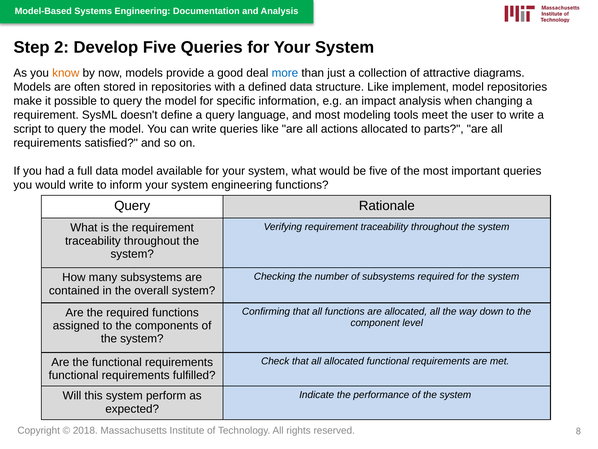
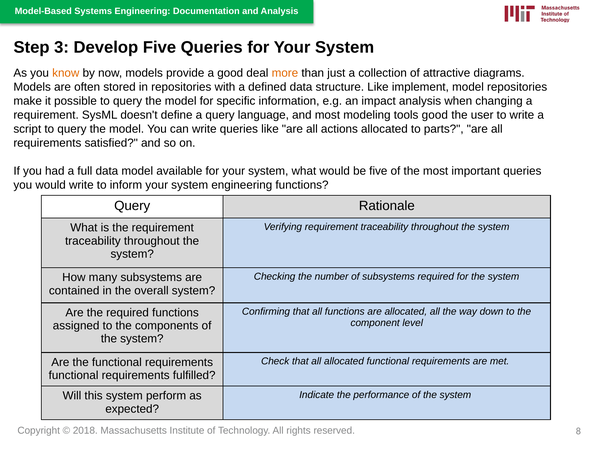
2: 2 -> 3 (62, 47)
more colour: blue -> orange (285, 73)
tools meet: meet -> good (435, 115)
